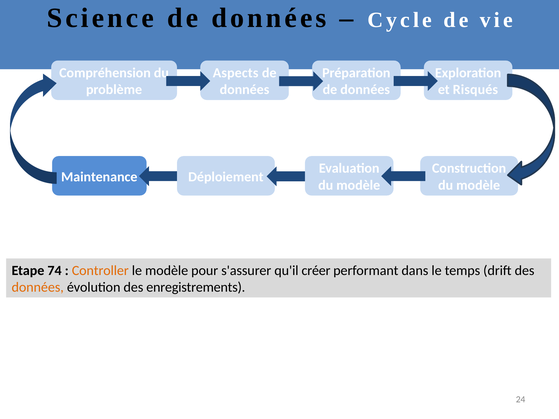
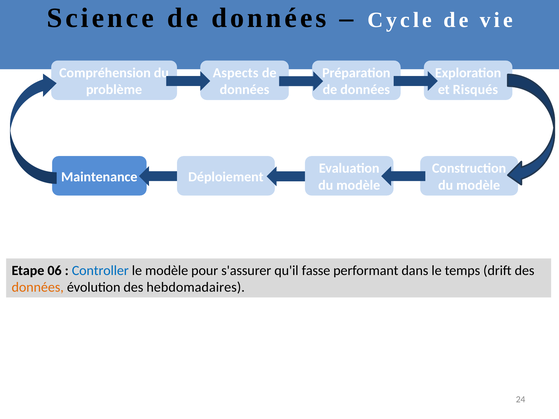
74: 74 -> 06 (55, 271)
Controller colour: orange -> blue (100, 271)
créer: créer -> fasse (316, 271)
enregistrements: enregistrements -> hebdomadaires (196, 287)
